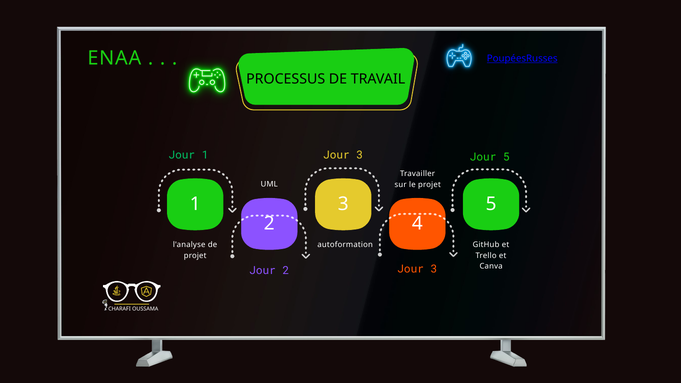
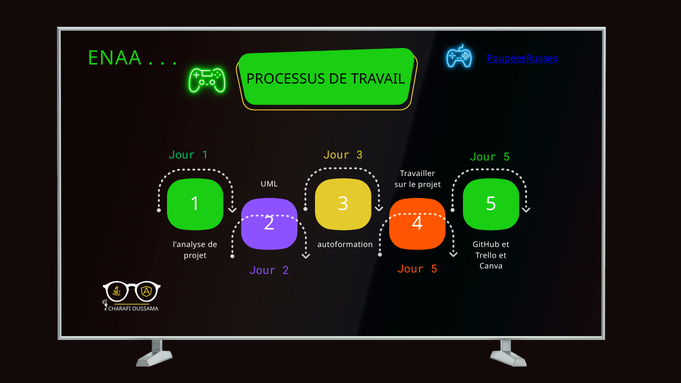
3: 3 -> 5 (434, 269)
